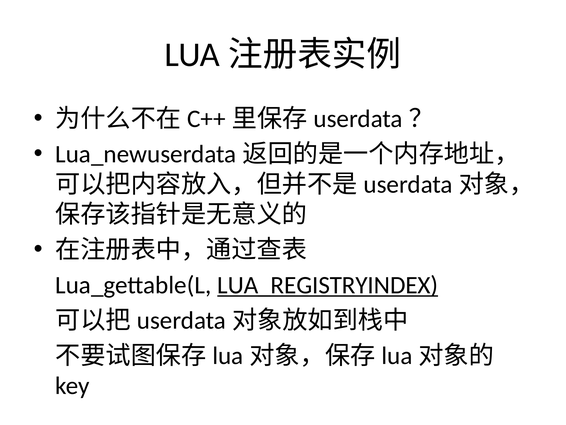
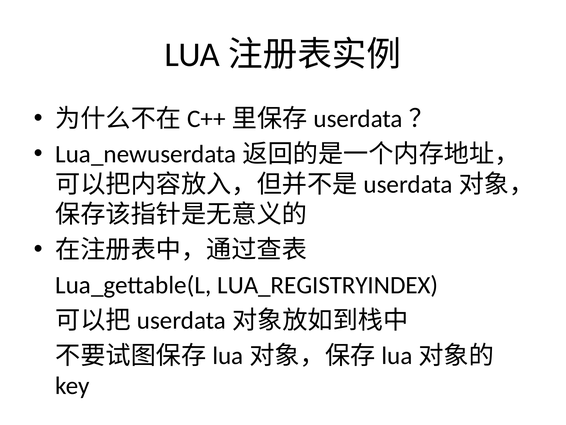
LUA_REGISTRYINDEX underline: present -> none (328, 285)
